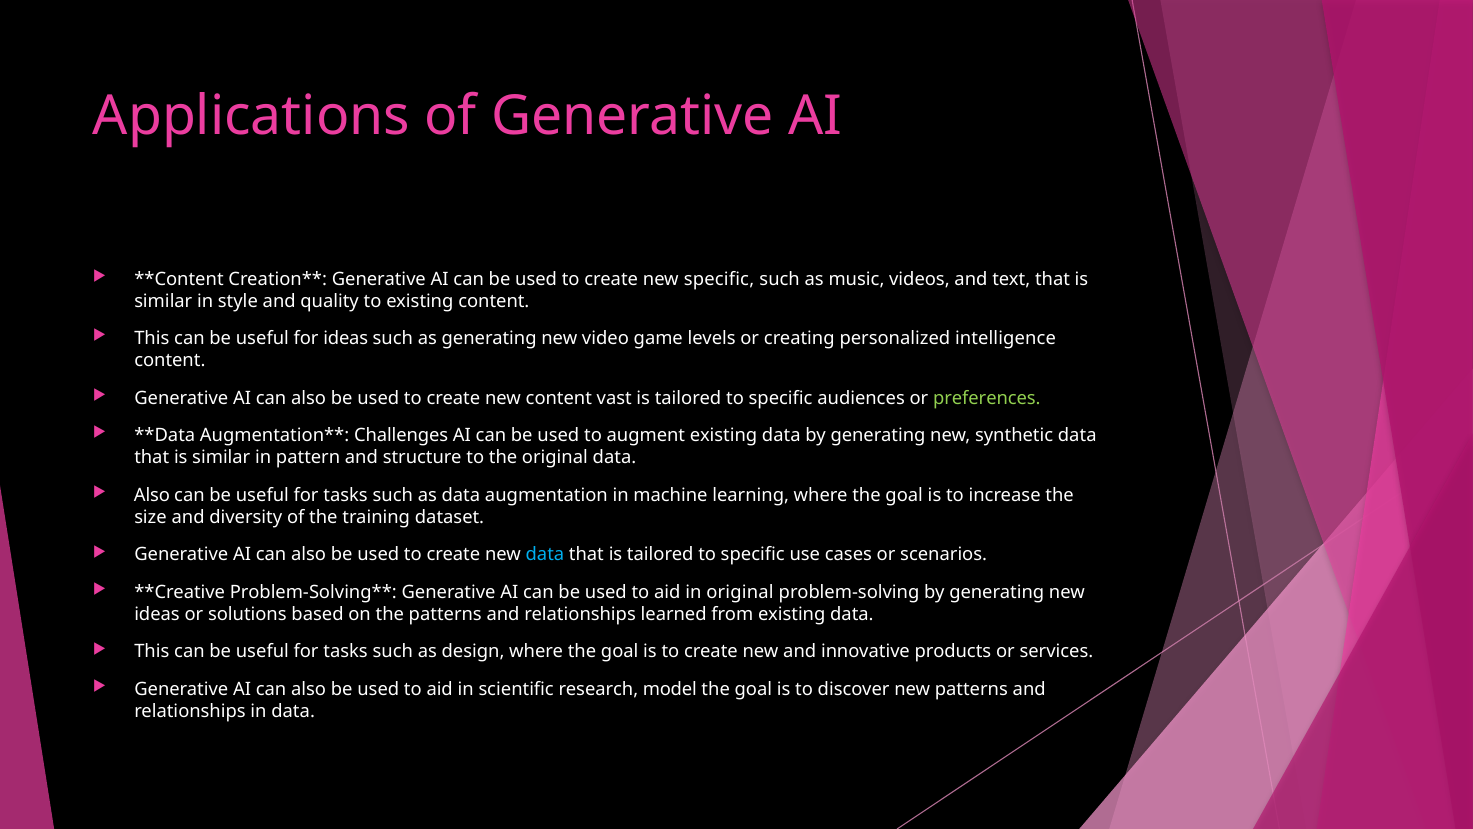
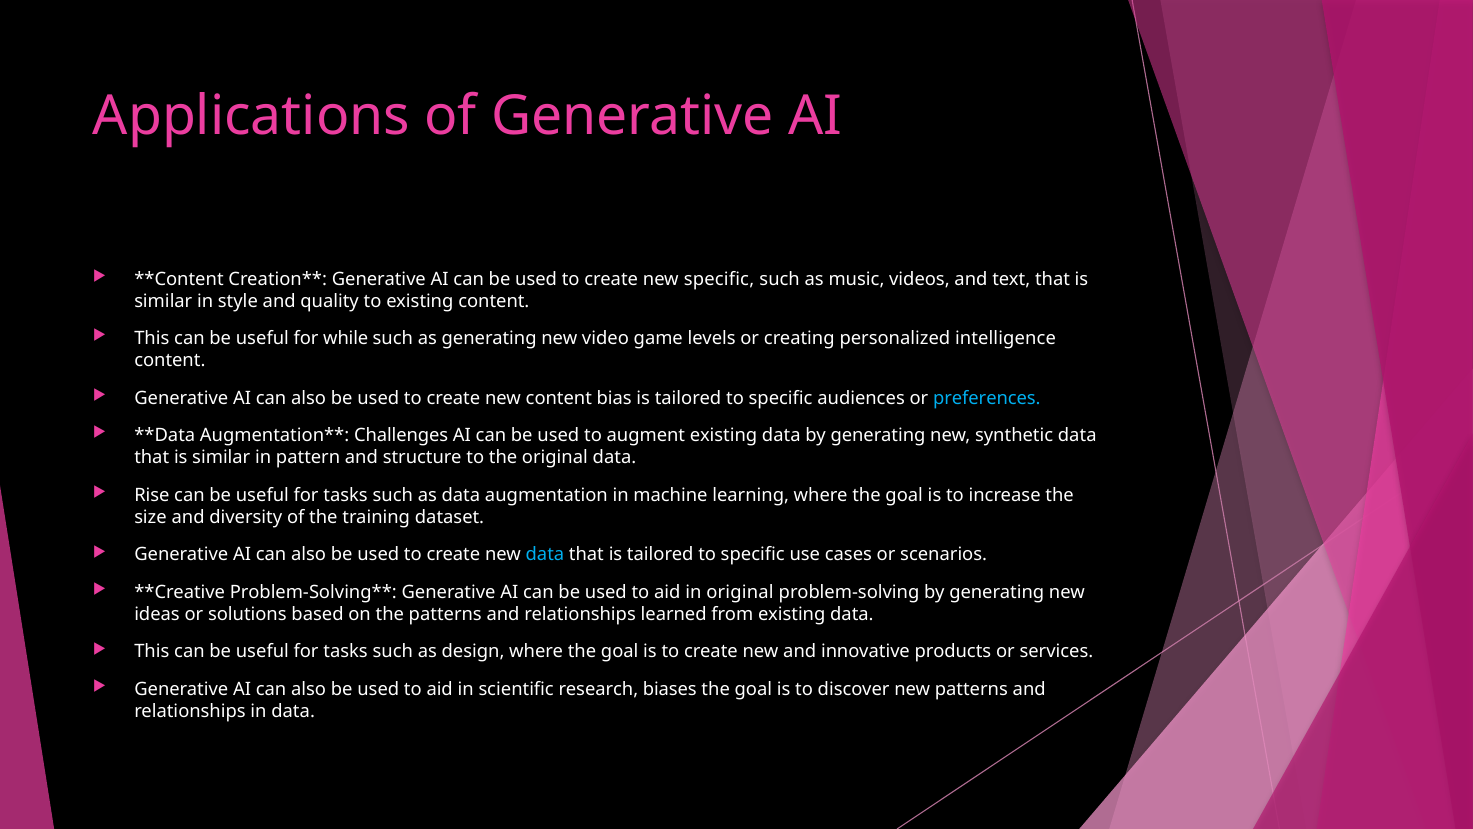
for ideas: ideas -> while (346, 338)
vast: vast -> bias (614, 398)
preferences colour: light green -> light blue (987, 398)
Also: Also -> Rise (152, 495)
model: model -> biases (670, 689)
